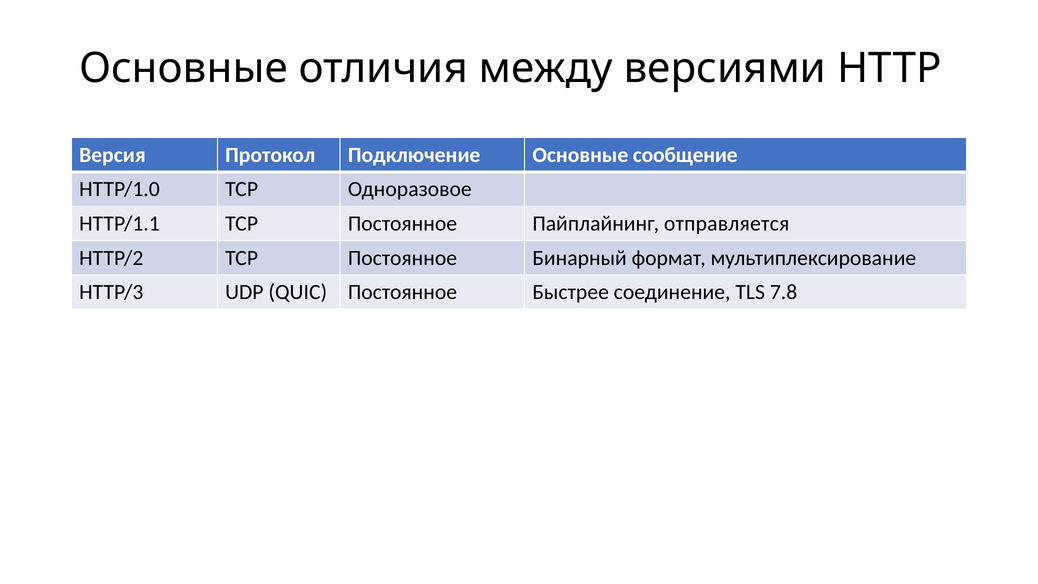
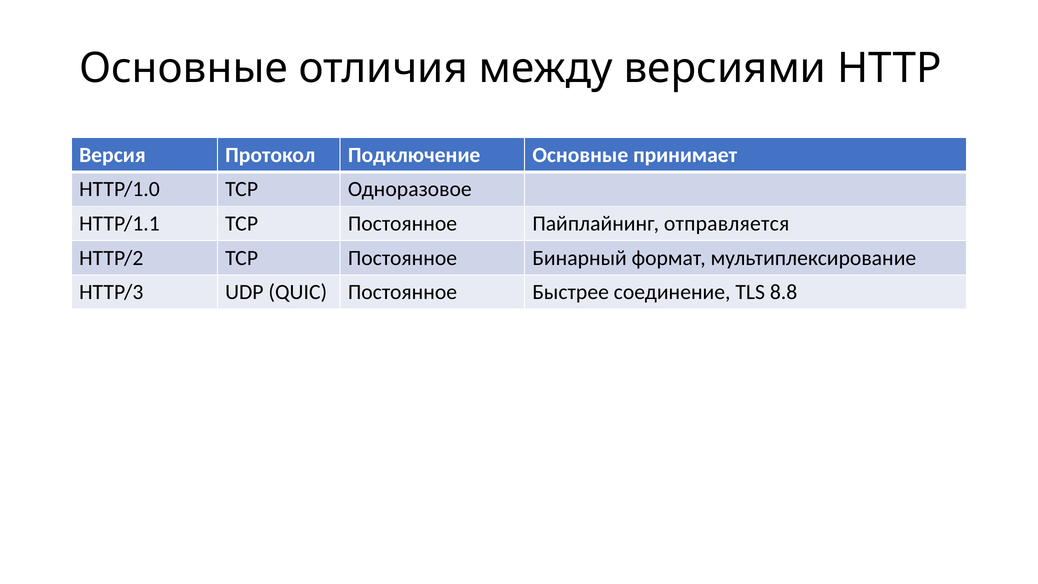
сообщение: сообщение -> принимает (685, 155)
7.8: 7.8 -> 8.8 (784, 292)
